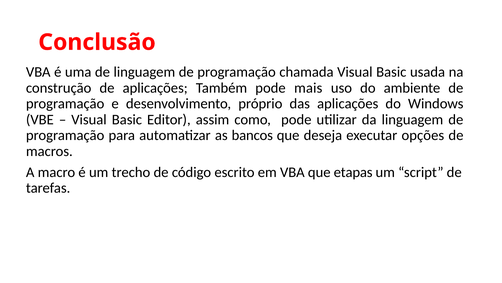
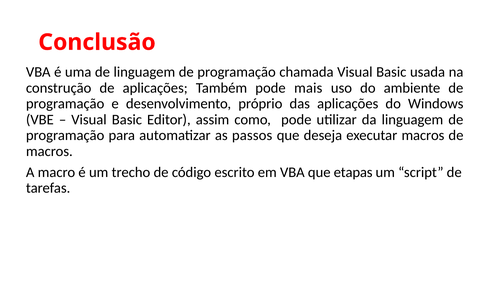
bancos: bancos -> passos (252, 135)
executar opções: opções -> macros (423, 135)
